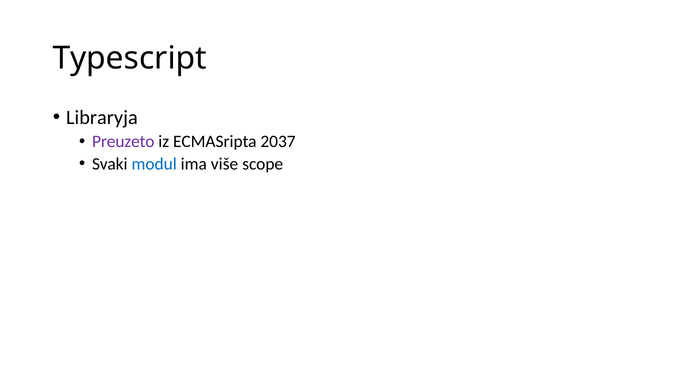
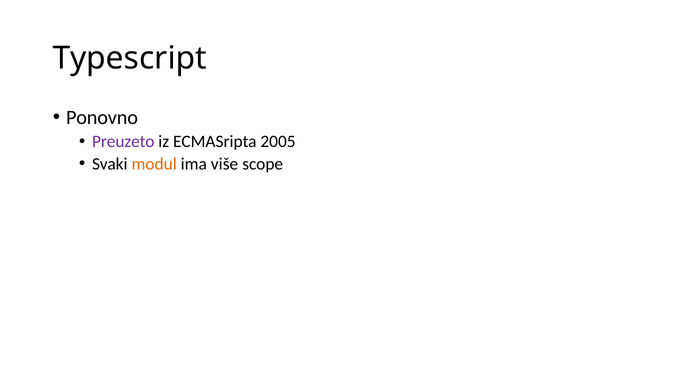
Libraryja: Libraryja -> Ponovno (102, 118)
2037: 2037 -> 2005 (278, 141)
modul colour: blue -> orange (154, 164)
